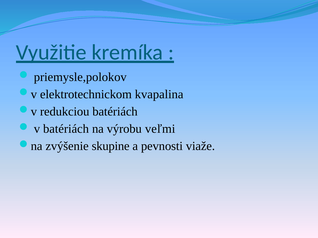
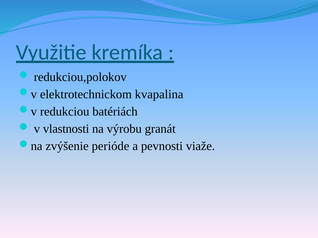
priemysle,polokov: priemysle,polokov -> redukciou,polokov (80, 77)
v batériách: batériách -> vlastnosti (66, 129)
veľmi: veľmi -> granát (160, 129)
skupine: skupine -> perióde (111, 146)
